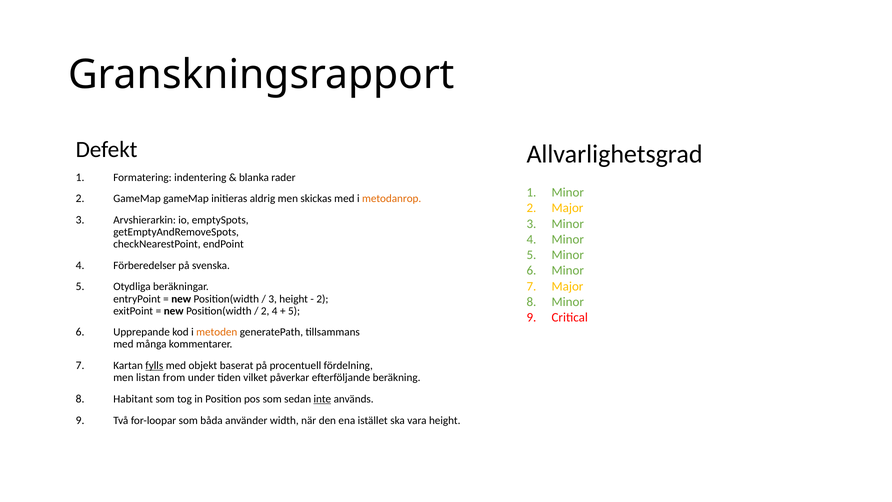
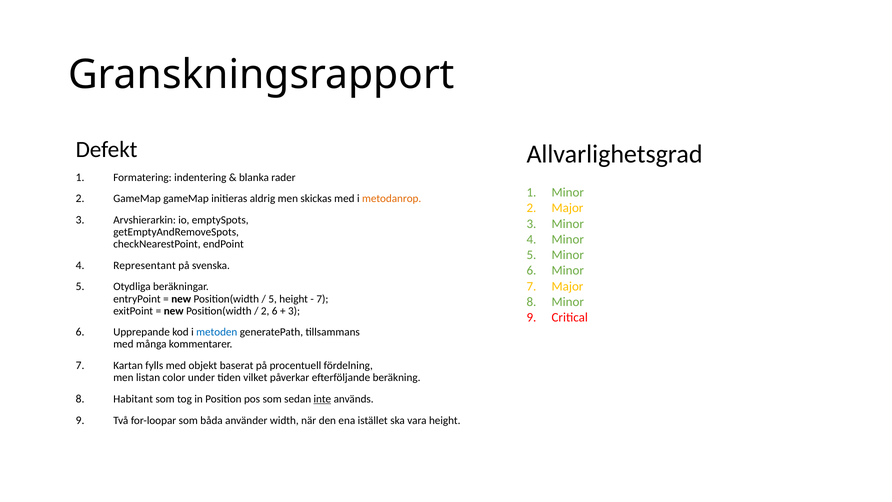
Förberedelser: Förberedelser -> Representant (145, 265)
3: 3 -> 5 (273, 299)
2: 2 -> 7 (322, 299)
2 4: 4 -> 6 (275, 311)
5: 5 -> 3 (294, 311)
metoden colour: orange -> blue (217, 332)
fylls underline: present -> none (154, 365)
from: from -> color (174, 377)
